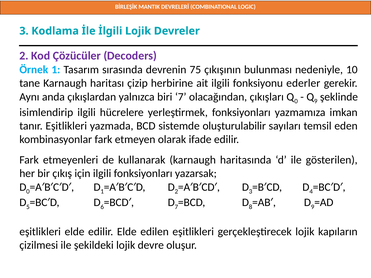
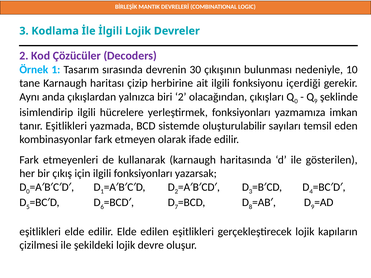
75: 75 -> 30 (195, 70)
ederler: ederler -> içerdiği (303, 83)
biri 7: 7 -> 2 (181, 97)
